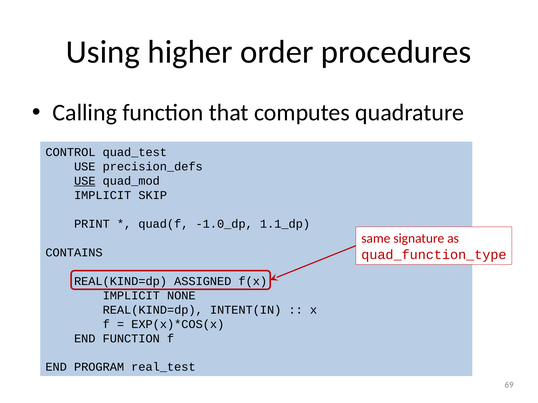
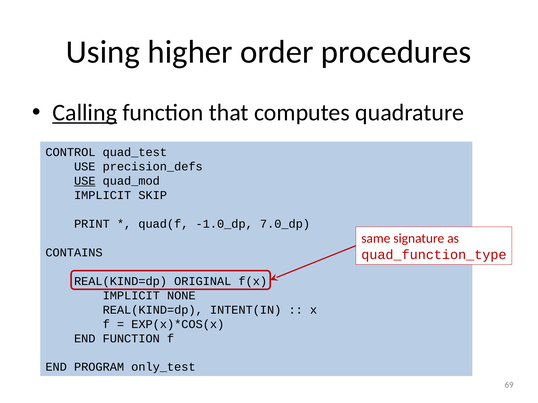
Calling underline: none -> present (85, 113)
1.1_dp: 1.1_dp -> 7.0_dp (285, 224)
ASSIGNED: ASSIGNED -> ORIGINAL (203, 281)
real_test: real_test -> only_test (163, 368)
